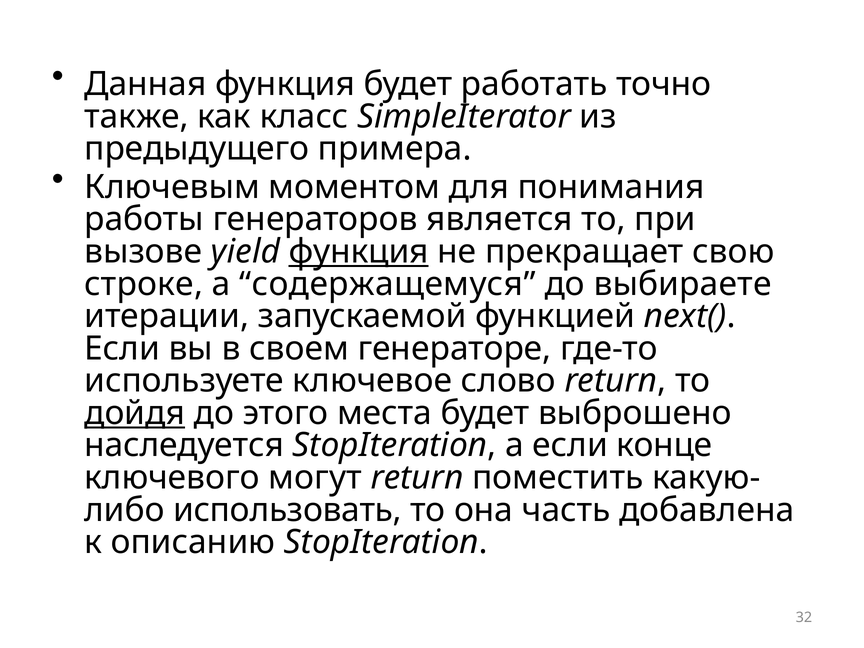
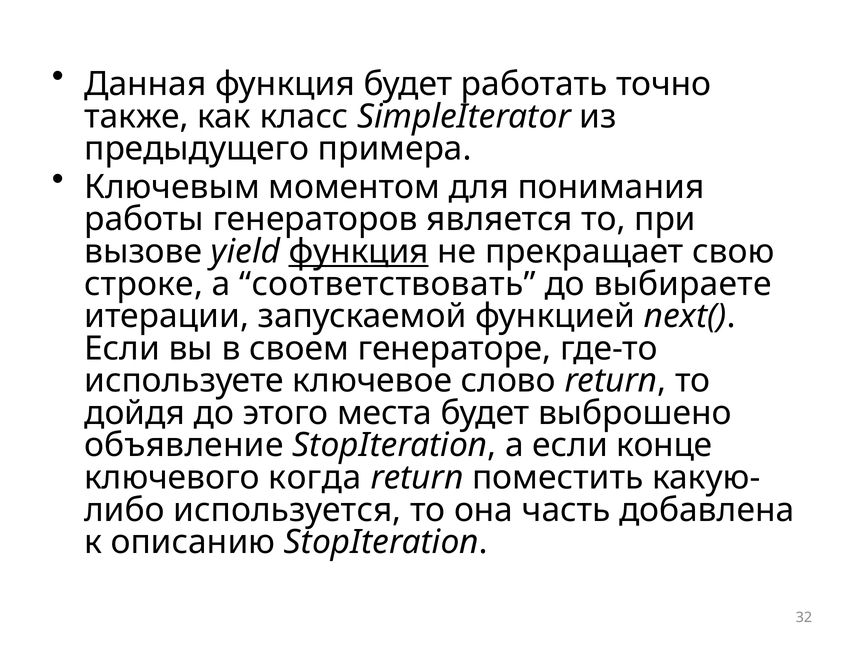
содержащемуся: содержащемуся -> соответствовать (387, 284)
дойдя underline: present -> none (135, 413)
наследуется: наследуется -> объявление (184, 445)
могут: могут -> когда (315, 478)
использовать: использовать -> используется (287, 510)
